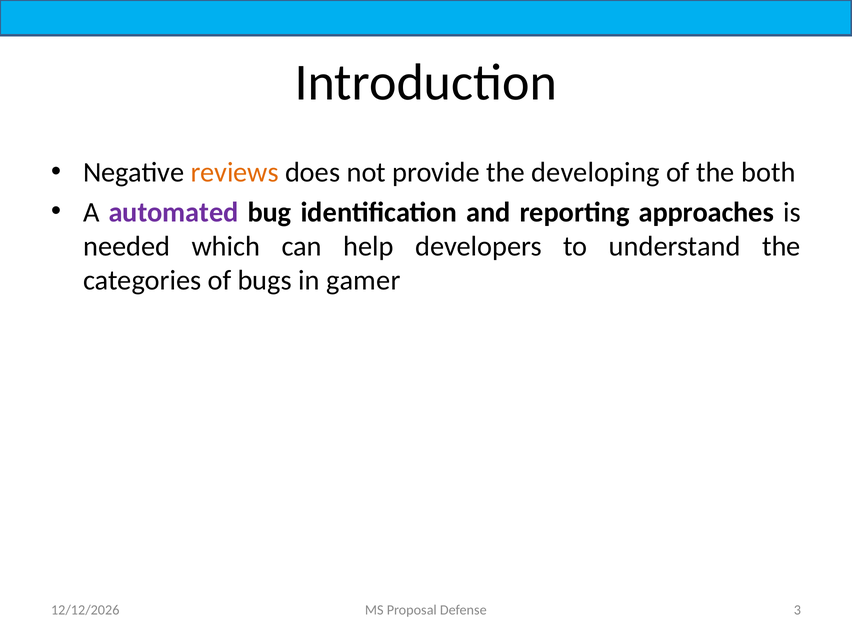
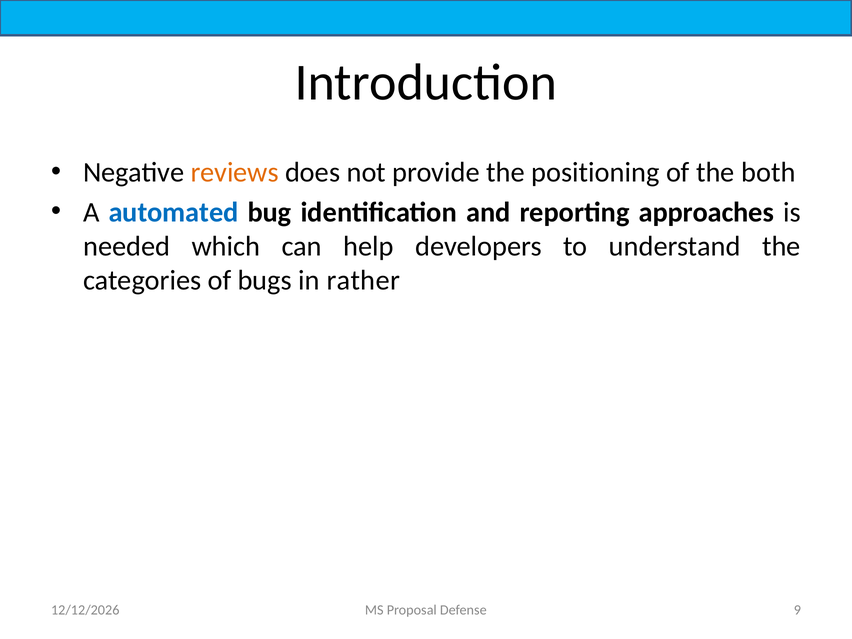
developing: developing -> positioning (595, 172)
automated colour: purple -> blue (174, 212)
gamer: gamer -> rather (363, 280)
3: 3 -> 9 (797, 610)
